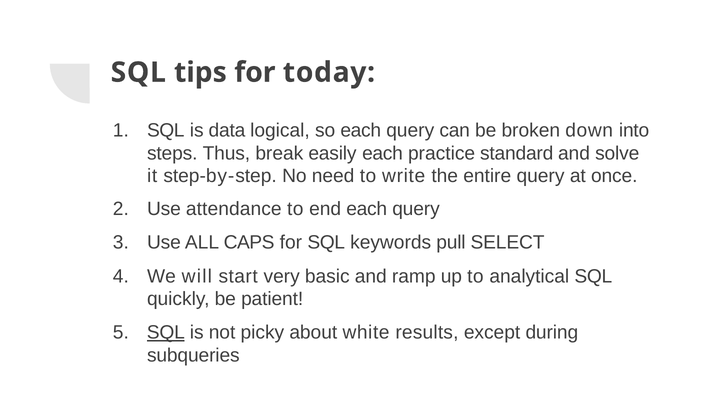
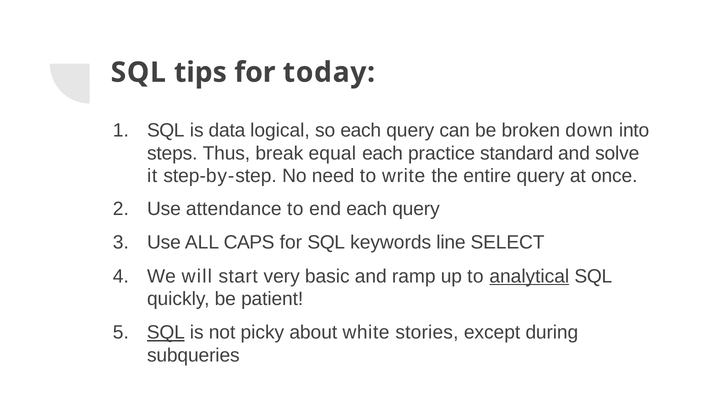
easily: easily -> equal (332, 153)
pull: pull -> line (451, 242)
analytical underline: none -> present (529, 276)
results: results -> stories (427, 332)
